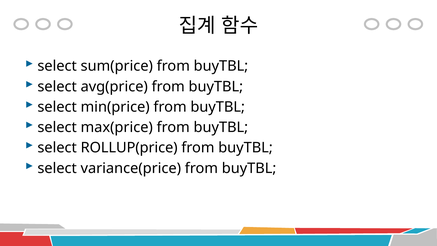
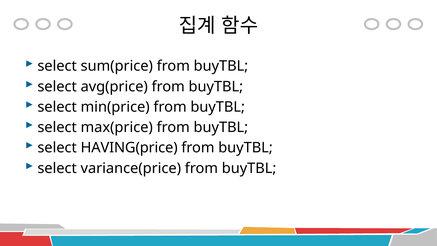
ROLLUP(price: ROLLUP(price -> HAVING(price (129, 148)
